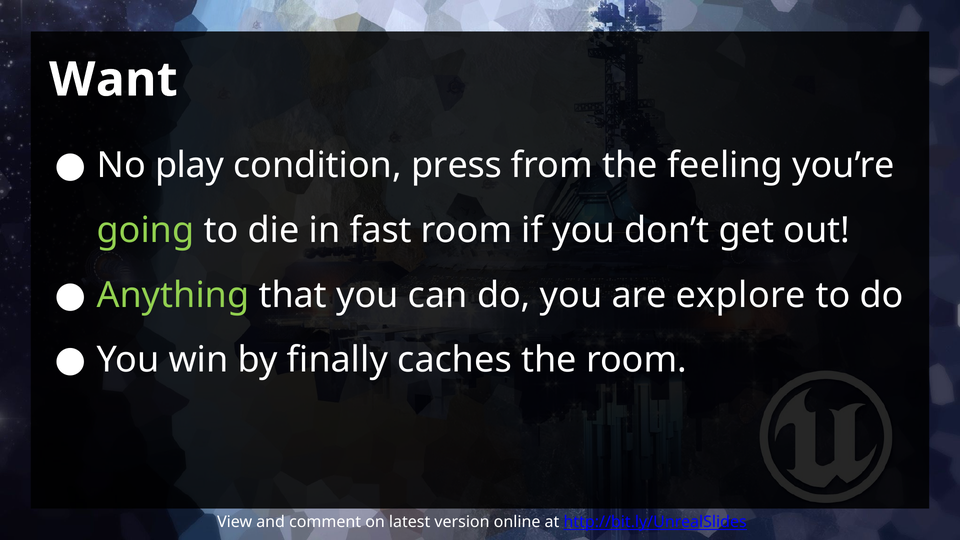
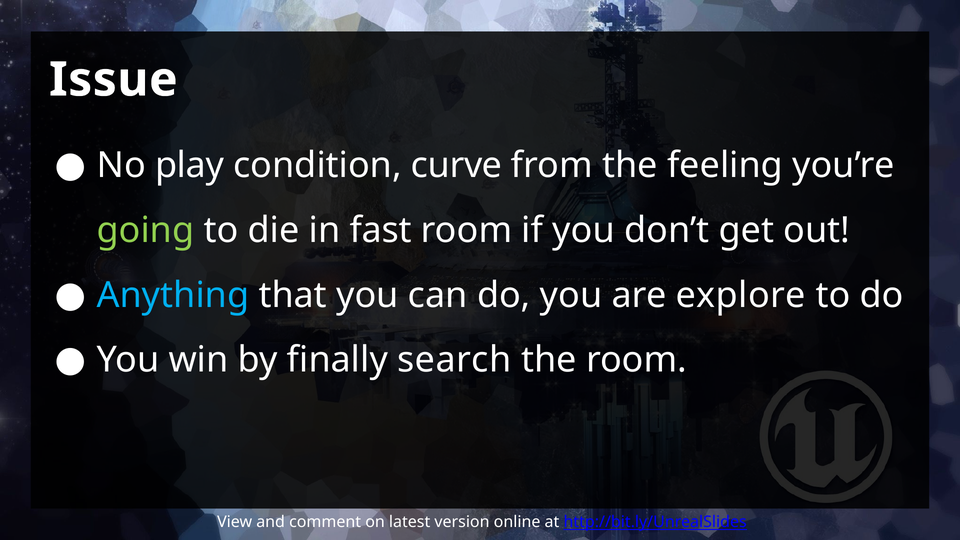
Want: Want -> Issue (113, 80)
press: press -> curve (456, 166)
Anything colour: light green -> light blue (173, 295)
caches: caches -> search (454, 360)
